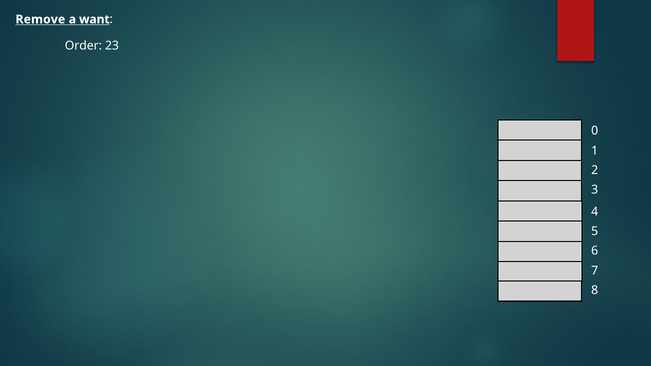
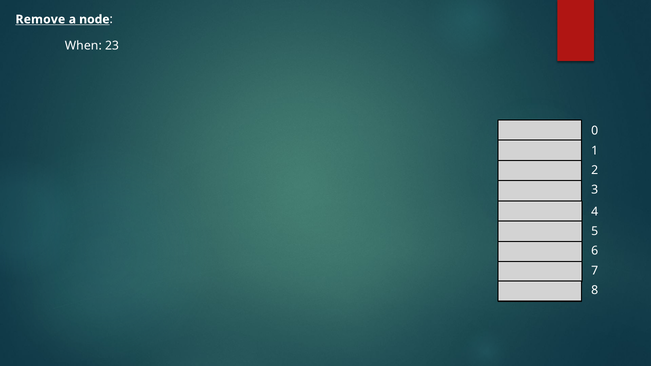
want: want -> node (94, 19)
Order: Order -> When (83, 46)
